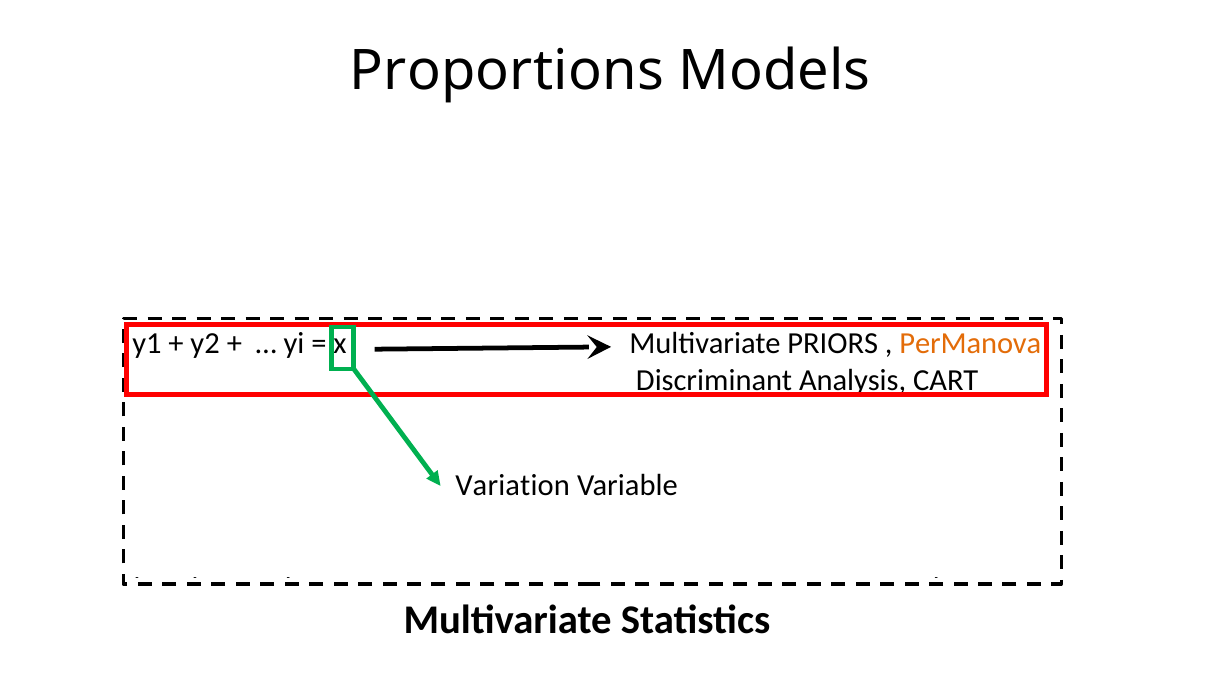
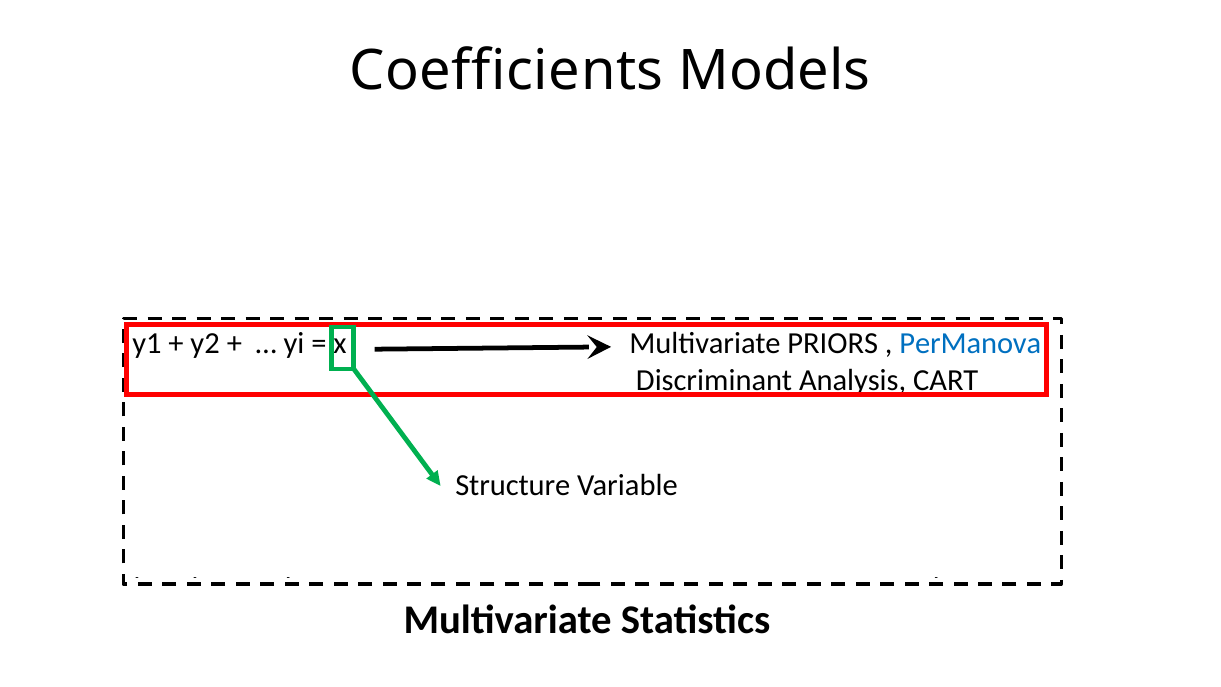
Proportions: Proportions -> Coefficients (507, 71)
PerManova colour: orange -> blue (970, 343)
Variation: Variation -> Structure (513, 485)
